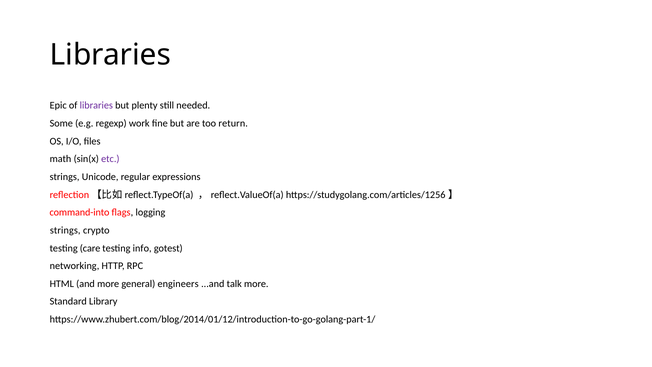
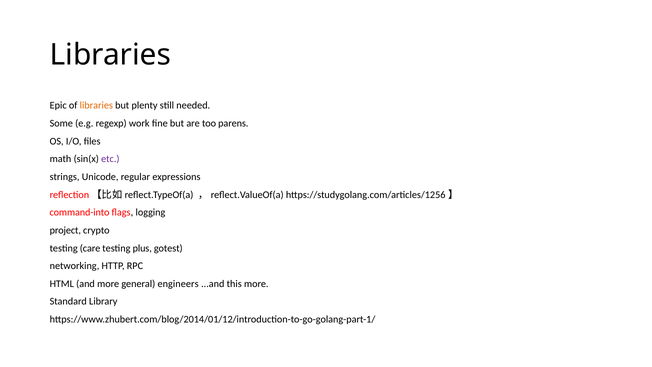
libraries colour: purple -> orange (96, 106)
return: return -> parens (233, 123)
strings: strings -> project (65, 230)
info: info -> plus (142, 248)
talk: talk -> this (234, 284)
